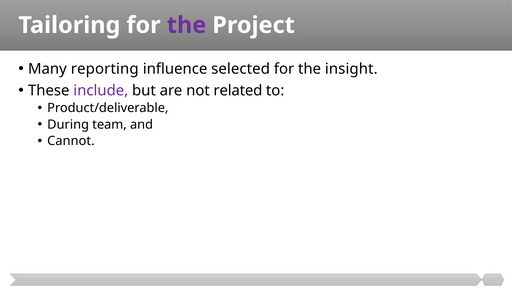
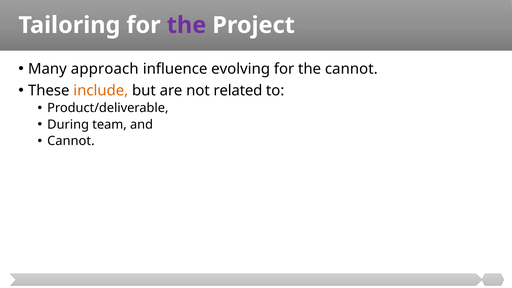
reporting: reporting -> approach (105, 69)
selected: selected -> evolving (241, 69)
the insight: insight -> cannot (351, 69)
include colour: purple -> orange (101, 90)
